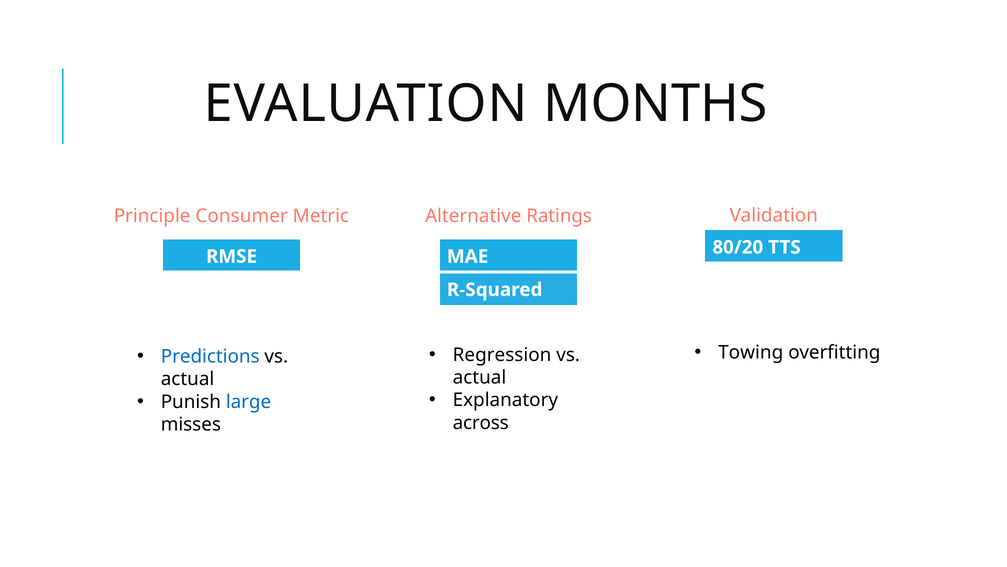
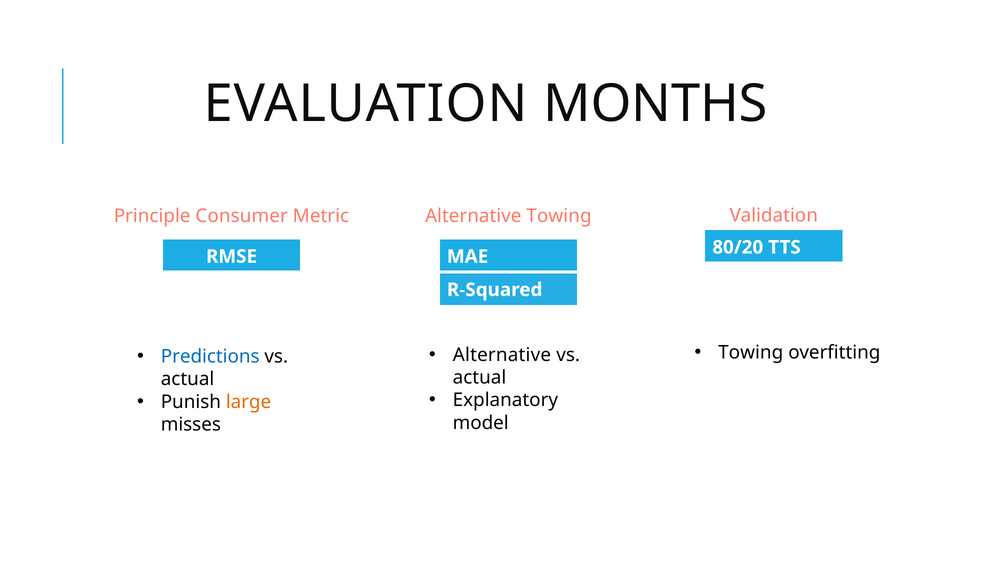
Alternative Ratings: Ratings -> Towing (559, 216)
Regression: Regression -> Alternative (502, 355)
large colour: blue -> orange (249, 402)
across: across -> model (481, 423)
